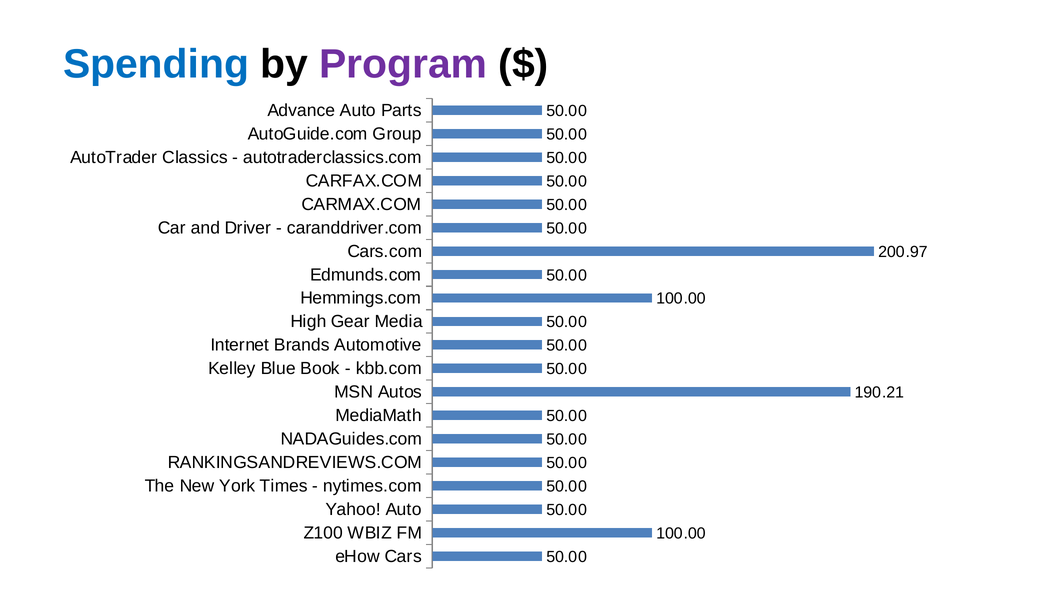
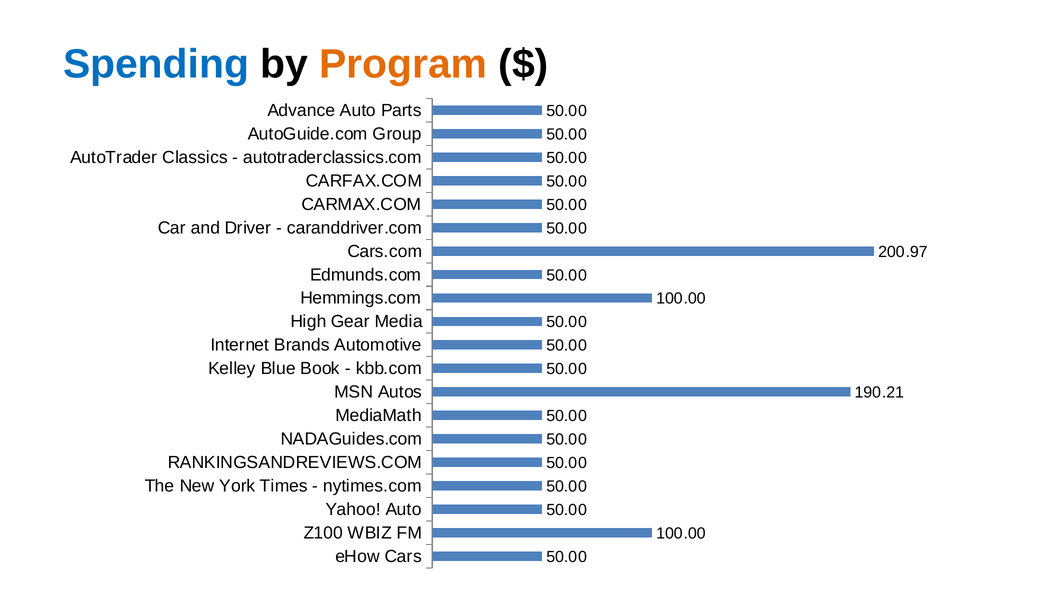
Program colour: purple -> orange (403, 64)
